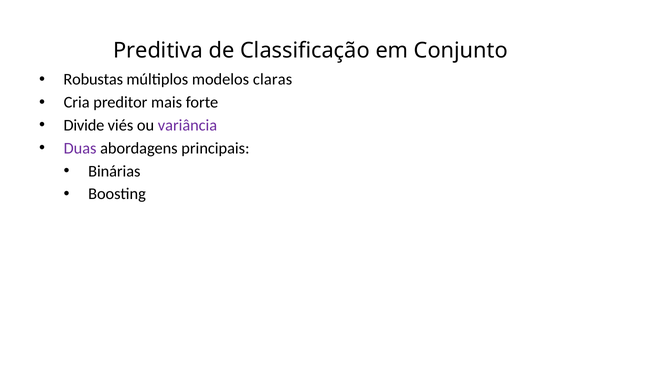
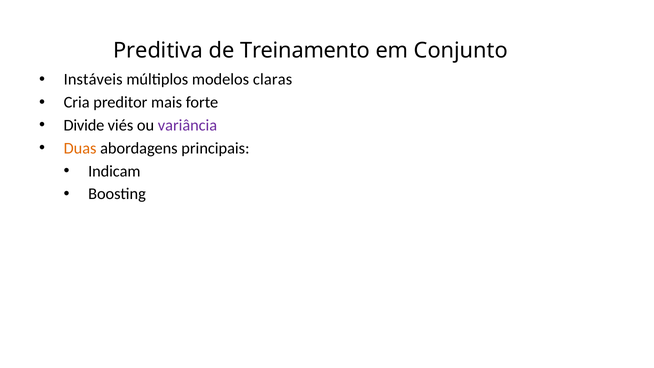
Classificação: Classificação -> Treinamento (305, 51)
Robustas: Robustas -> Instáveis (93, 80)
Duas colour: purple -> orange (80, 148)
Binárias: Binárias -> Indicam (114, 171)
